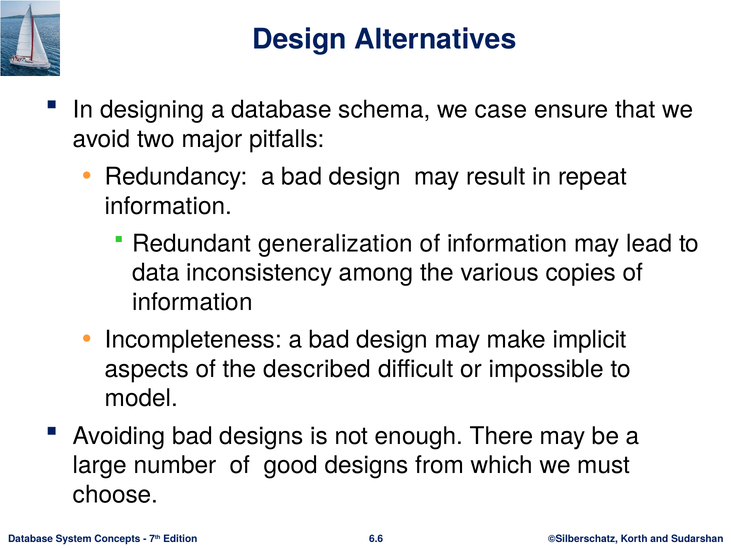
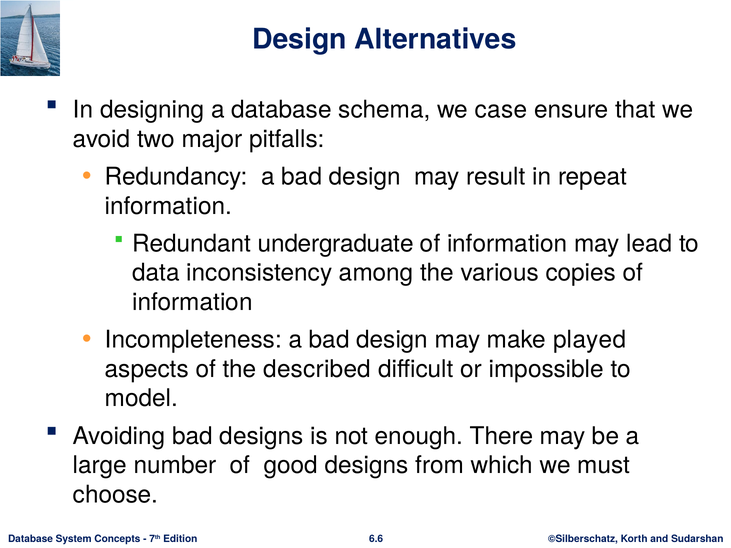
generalization: generalization -> undergraduate (336, 244)
implicit: implicit -> played (590, 340)
